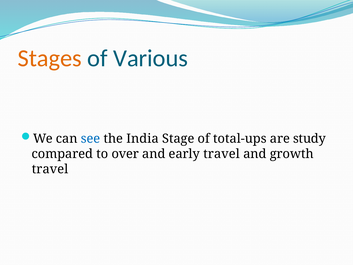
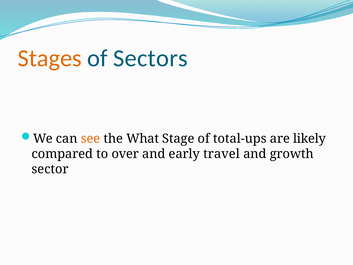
Various: Various -> Sectors (150, 58)
see colour: blue -> orange (91, 138)
India: India -> What (143, 138)
study: study -> likely (309, 138)
travel: travel -> sector (50, 169)
